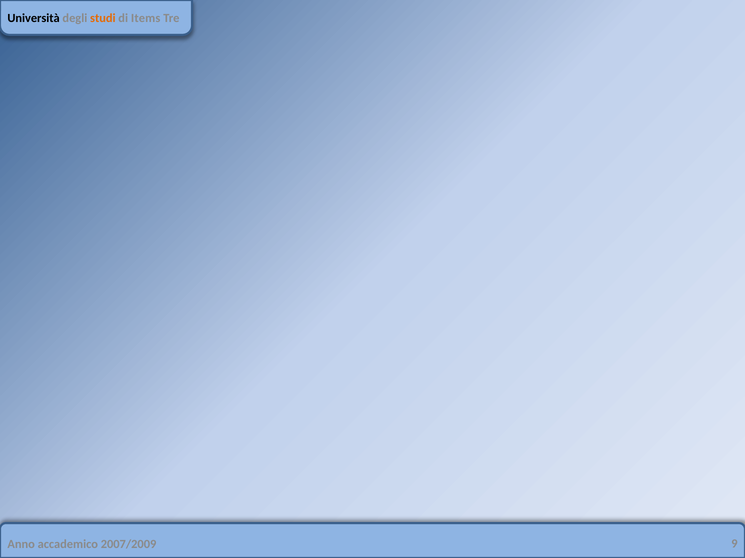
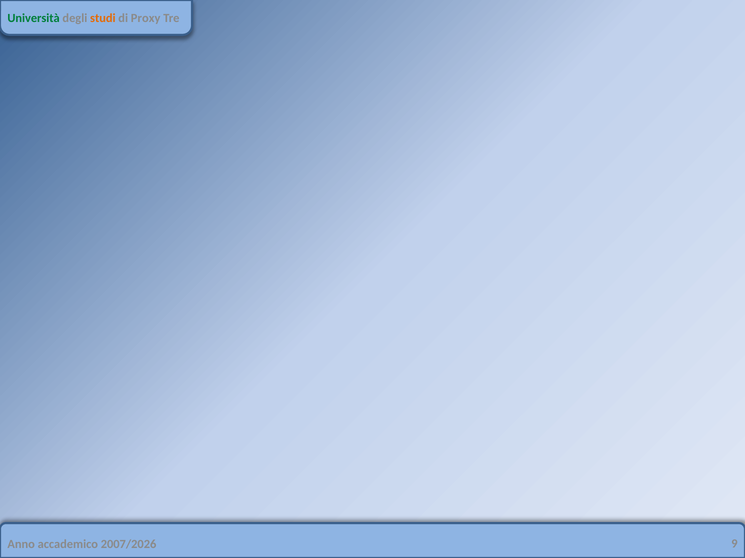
Università colour: black -> green (34, 18)
Items: Items -> Proxy (146, 18)
2007/2009: 2007/2009 -> 2007/2026 (129, 545)
